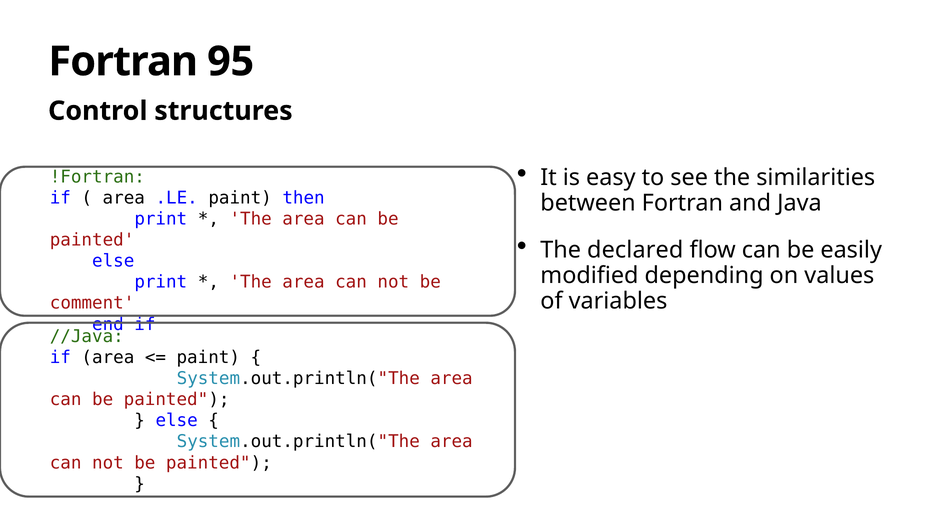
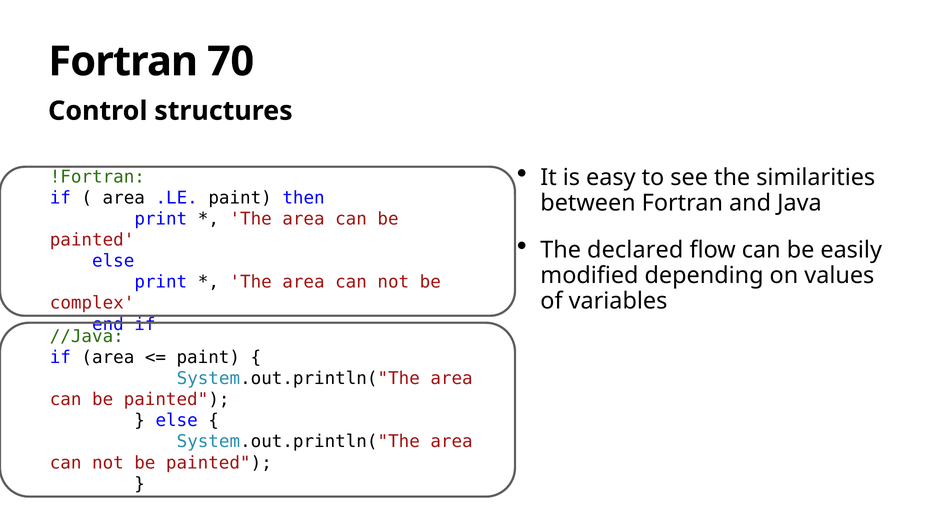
95: 95 -> 70 (231, 62)
comment: comment -> complex (92, 303)
